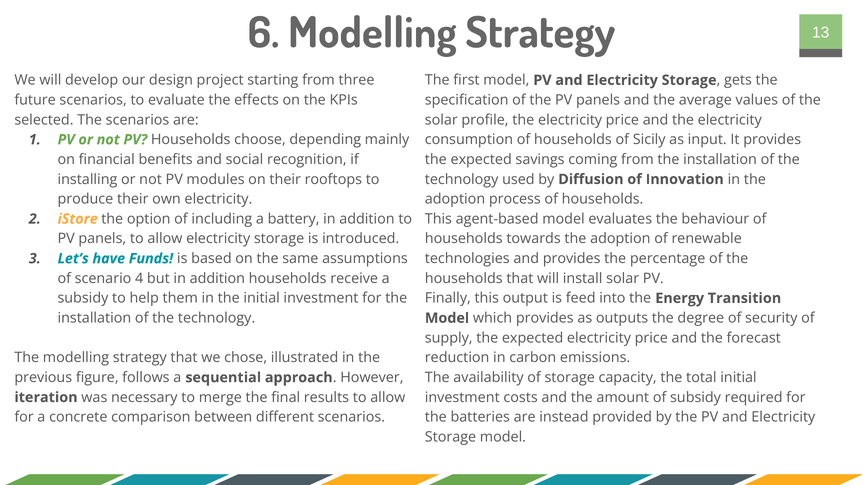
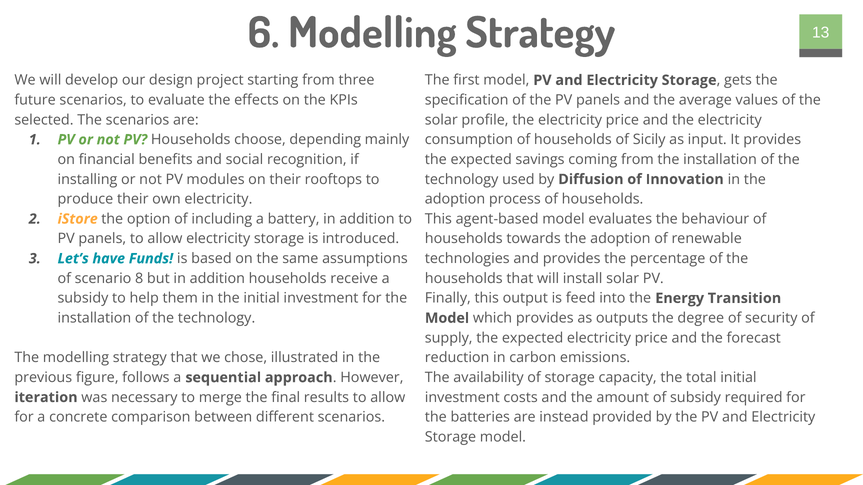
4: 4 -> 8 (139, 279)
